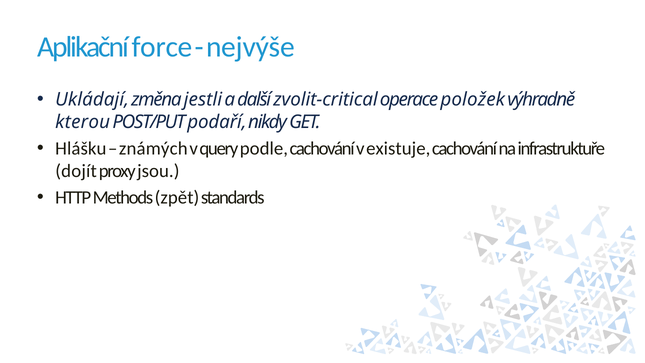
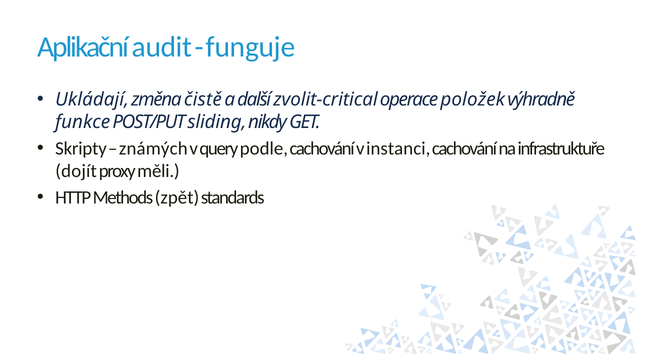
force: force -> audit (162, 47)
nejvýše: nejvýše -> funguje (251, 47)
jestli: jestli -> čistě (203, 100)
kterou: kterou -> funkce (83, 122)
podaří: podaří -> sliding (217, 122)
Hlášku: Hlášku -> Skripty (81, 148)
existuje: existuje -> instanci (398, 148)
jsou: jsou -> měli (158, 171)
